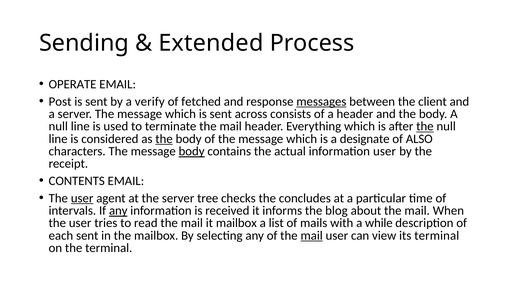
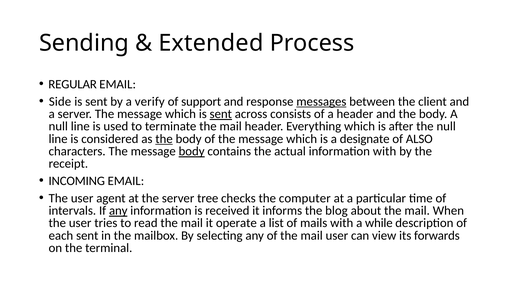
OPERATE: OPERATE -> REGULAR (73, 84)
Post: Post -> Side (60, 102)
fetched: fetched -> support (201, 102)
sent underline: none -> present (221, 114)
the underline: present -> none (425, 126)
information user: user -> with (385, 151)
CONTENTS: CONTENTS -> INCOMING (77, 181)
user underline: present -> none (82, 198)
concludes: concludes -> computer (305, 198)
it mailbox: mailbox -> operate (236, 223)
mail underline: present -> none (312, 236)
its terminal: terminal -> forwards (437, 236)
